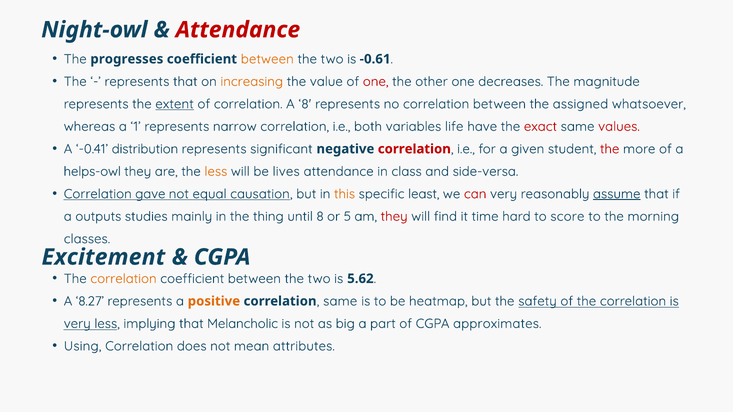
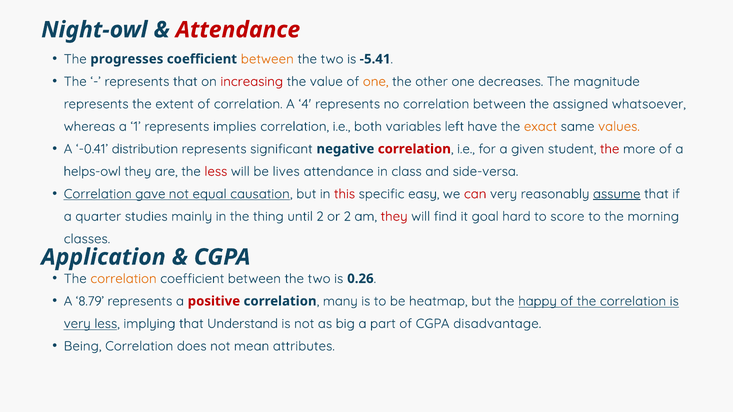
-0.61: -0.61 -> -5.41 (375, 59)
increasing colour: orange -> red (252, 82)
one colour: red -> orange (376, 82)
extent underline: present -> none (175, 104)
A 8: 8 -> 4 (305, 104)
narrow: narrow -> implies (235, 127)
life: life -> left (454, 127)
exact colour: red -> orange (540, 127)
values colour: red -> orange (619, 127)
less colour: orange -> red (216, 172)
this colour: orange -> red (345, 194)
least: least -> easy (424, 194)
outputs: outputs -> quarter (98, 217)
until 8: 8 -> 2 (320, 217)
or 5: 5 -> 2 (347, 217)
time: time -> goal (485, 217)
Excitement: Excitement -> Application (103, 257)
5.62: 5.62 -> 0.26 (360, 279)
8.27: 8.27 -> 8.79 (90, 301)
positive colour: orange -> red (214, 301)
same: same -> many (340, 301)
safety: safety -> happy (538, 301)
Melancholic: Melancholic -> Understand (243, 324)
approximates: approximates -> disadvantage (497, 324)
Using: Using -> Being (83, 346)
